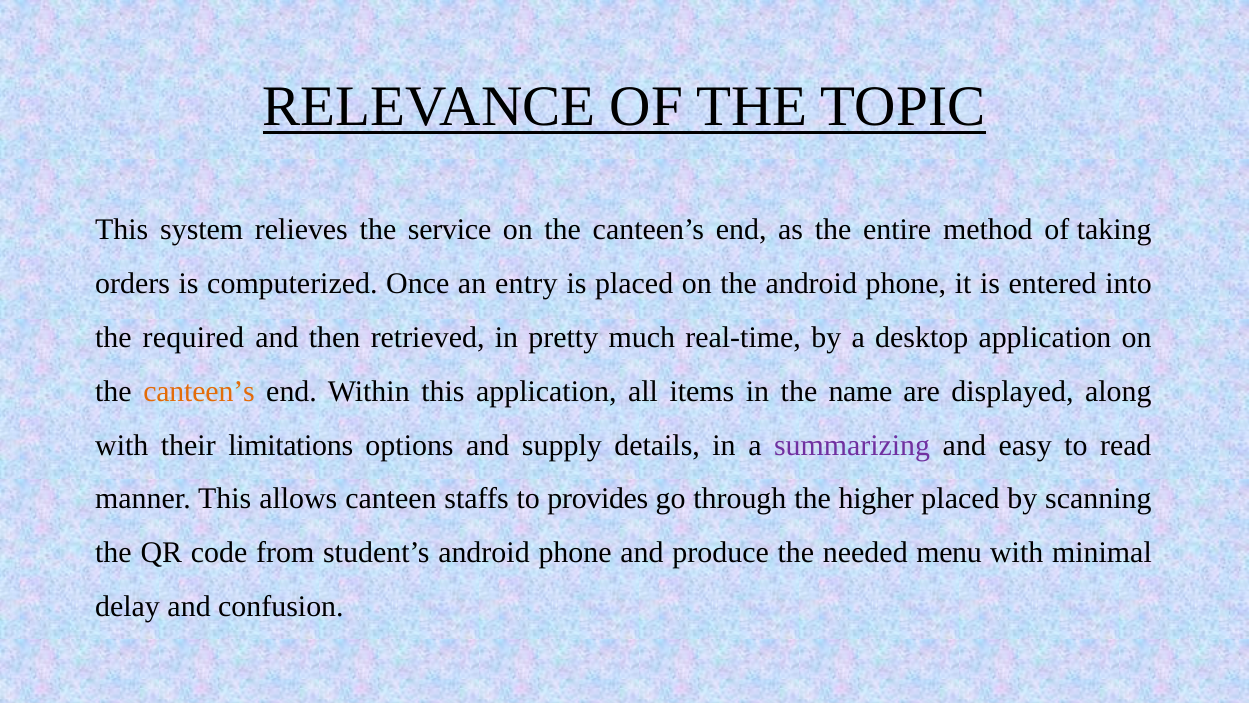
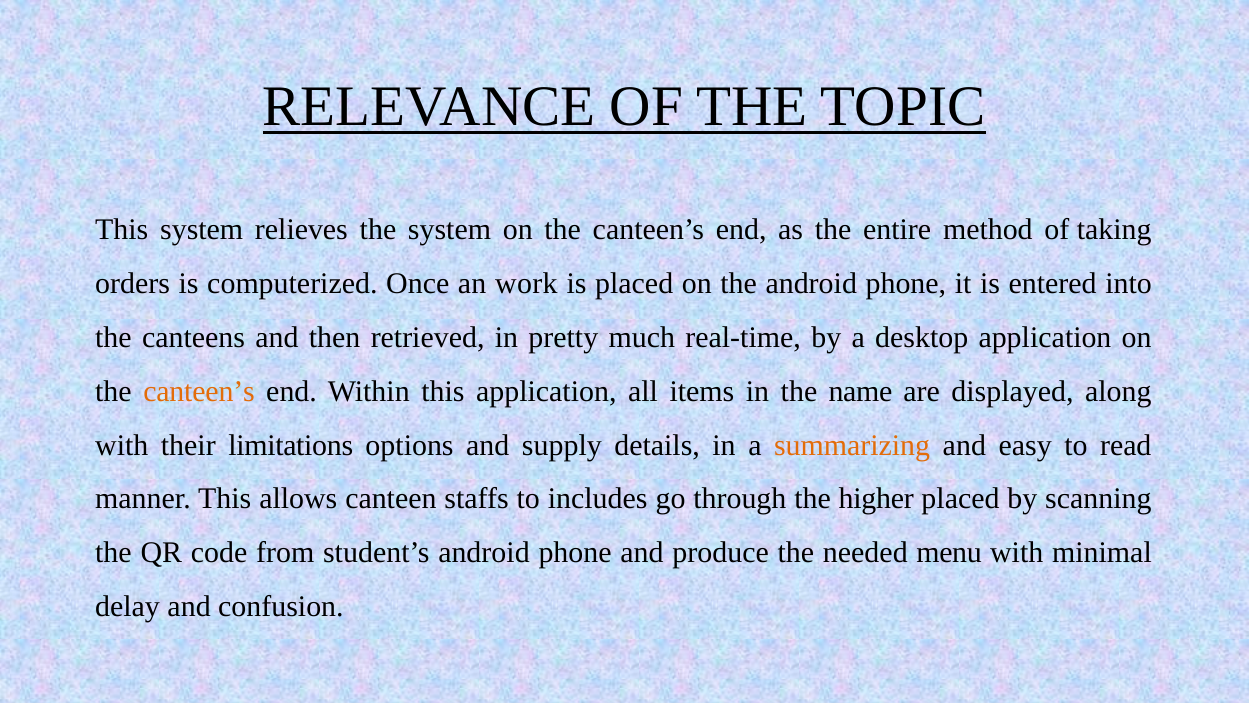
the service: service -> system (450, 230)
entry: entry -> work (526, 283)
required: required -> canteens (194, 337)
summarizing colour: purple -> orange (852, 445)
provides: provides -> includes (598, 499)
